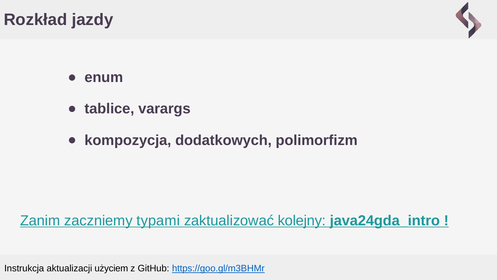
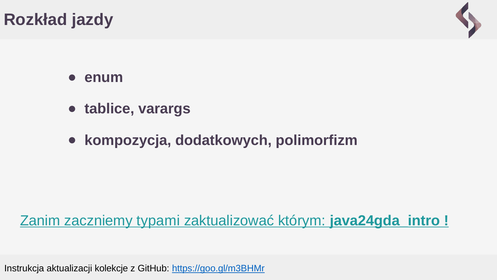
kolejny: kolejny -> którym (302, 220)
użyciem: użyciem -> kolekcje (111, 268)
